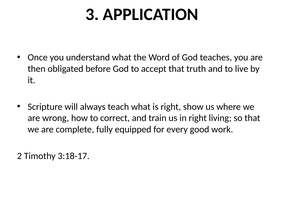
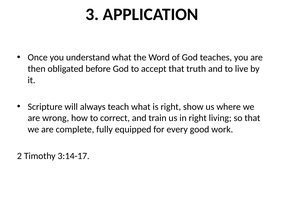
3:18-17: 3:18-17 -> 3:14-17 (74, 156)
